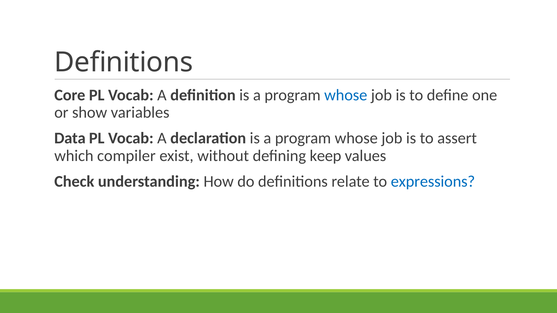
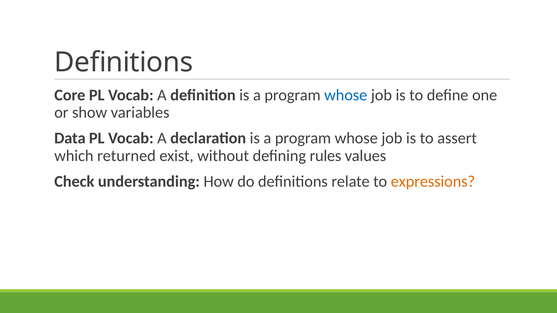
compiler: compiler -> returned (126, 156)
keep: keep -> rules (325, 156)
expressions colour: blue -> orange (433, 182)
